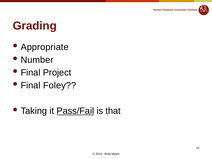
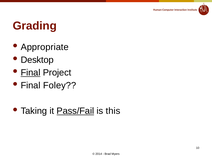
Number: Number -> Desktop (37, 60)
Final underline: none -> present (31, 73)
that: that -> this (113, 111)
